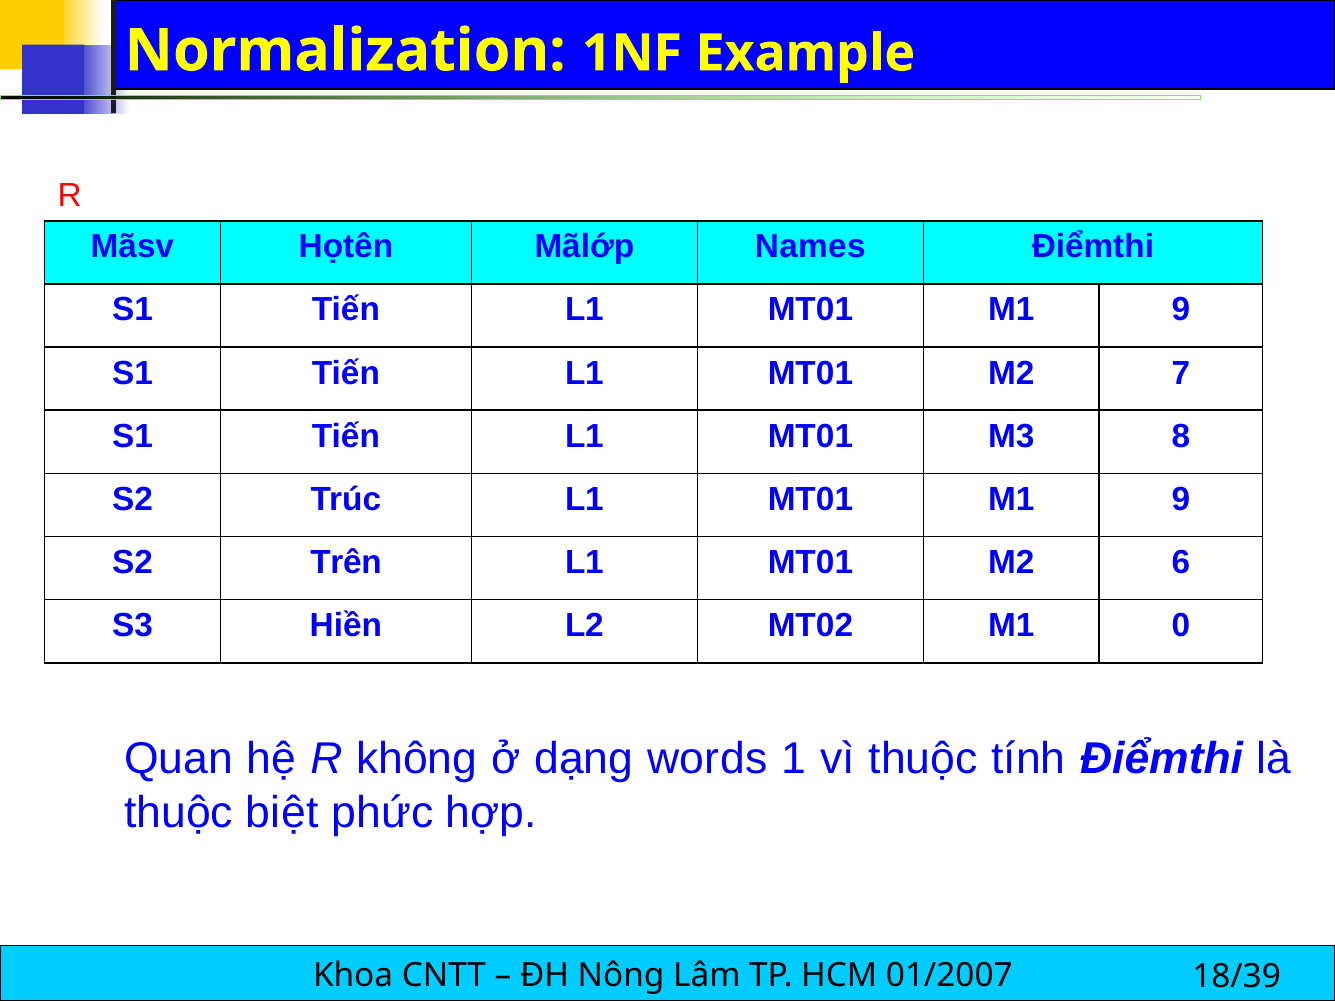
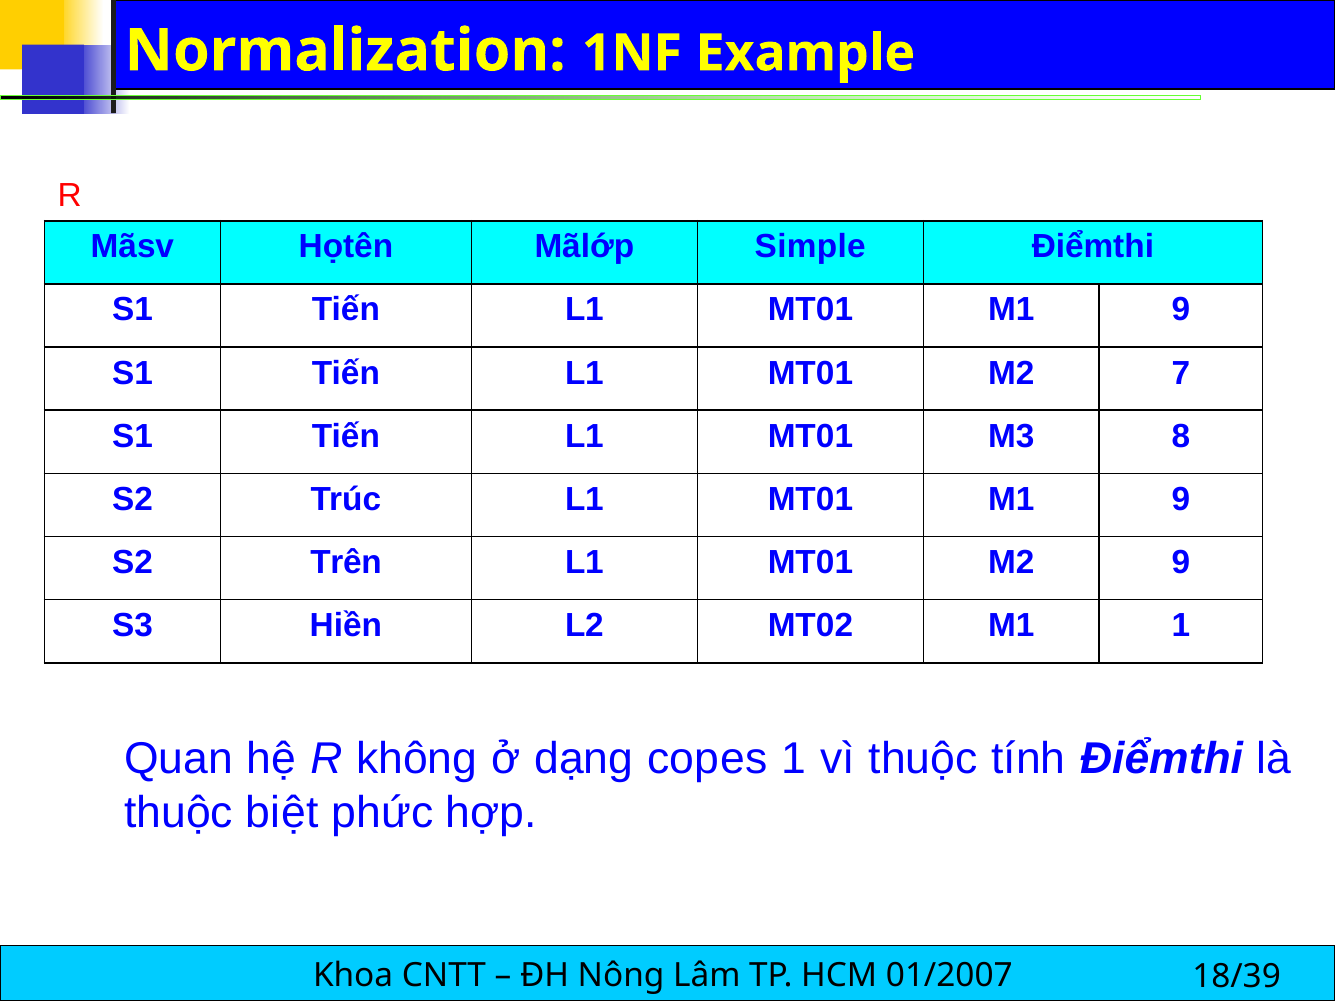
Names: Names -> Simple (810, 247)
M2 6: 6 -> 9 (1181, 563)
M1 0: 0 -> 1 (1181, 626)
words: words -> copes (707, 759)
